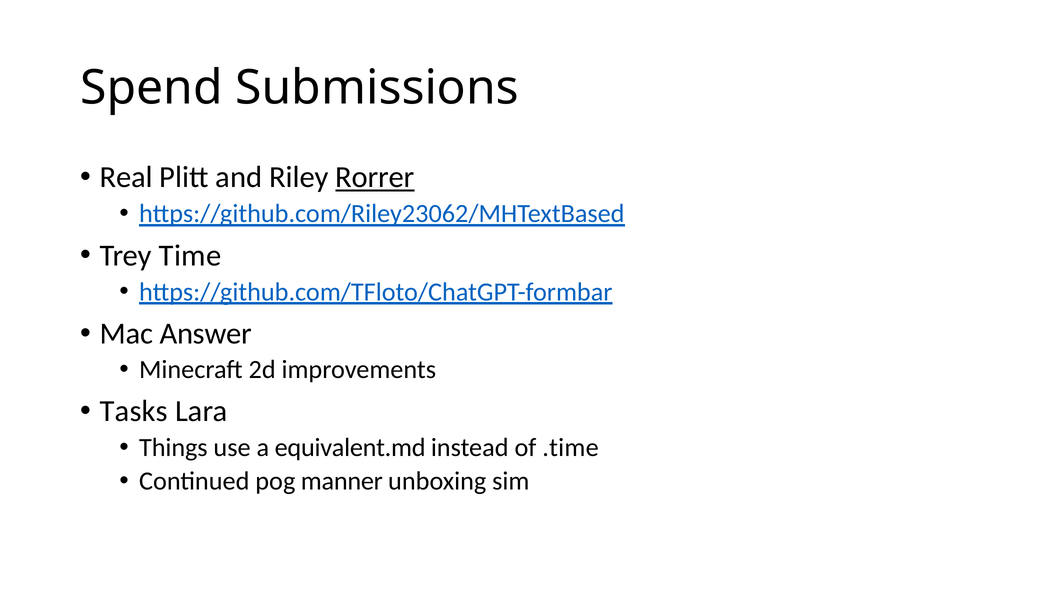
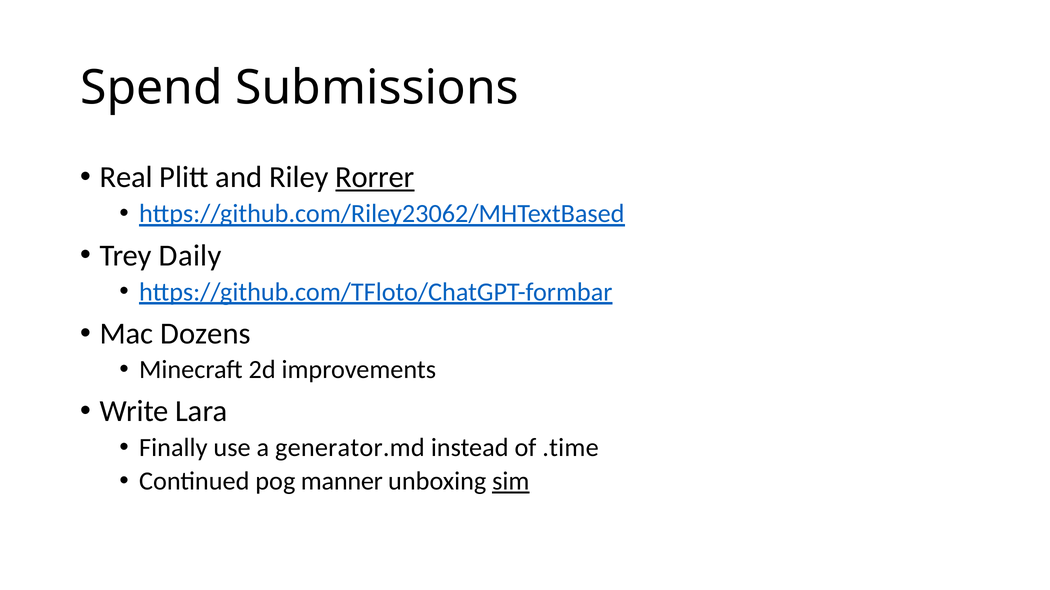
Time: Time -> Daily (190, 256)
Answer: Answer -> Dozens (206, 334)
Tasks: Tasks -> Write (134, 412)
Things: Things -> Finally (173, 448)
equivalent.md: equivalent.md -> generator.md (350, 448)
sim underline: none -> present (511, 482)
